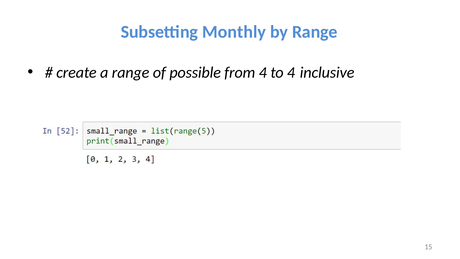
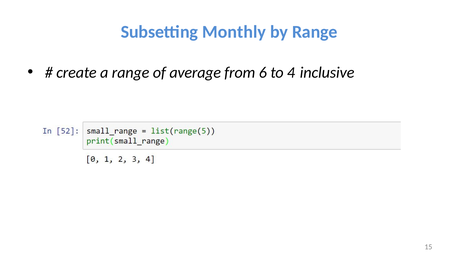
possible: possible -> average (195, 72)
from 4: 4 -> 6 (263, 72)
